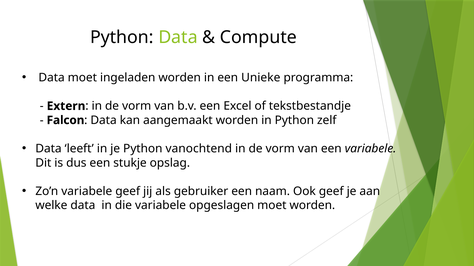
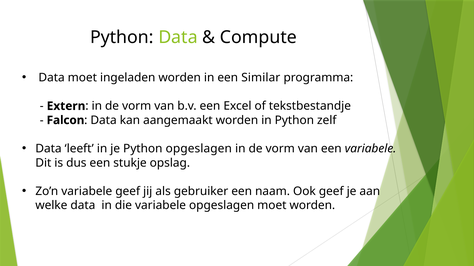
Unieke: Unieke -> Similar (261, 78)
Python vanochtend: vanochtend -> opgeslagen (199, 149)
